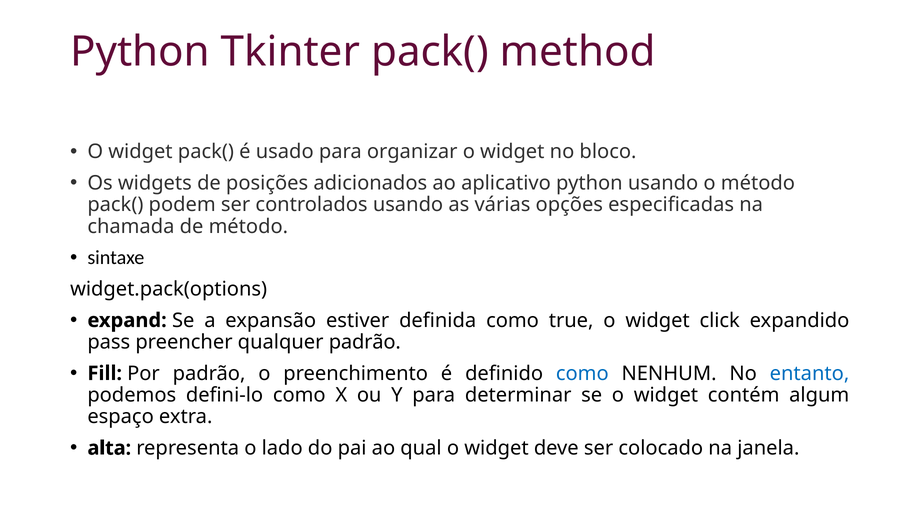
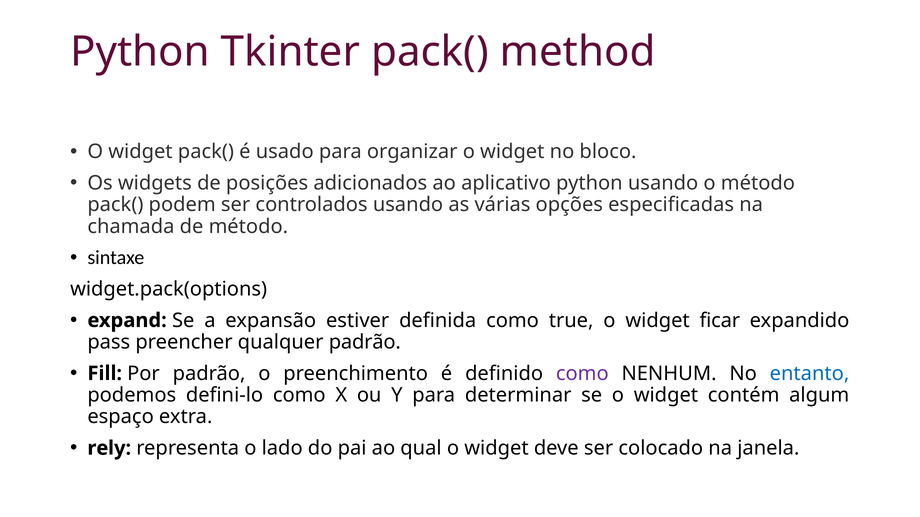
click: click -> ficar (720, 321)
como colour: blue -> purple (582, 374)
alta: alta -> rely (109, 449)
